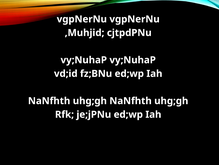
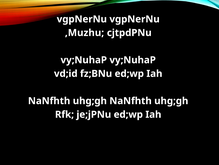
,Muhjid: ,Muhjid -> ,Muzhu (85, 33)
